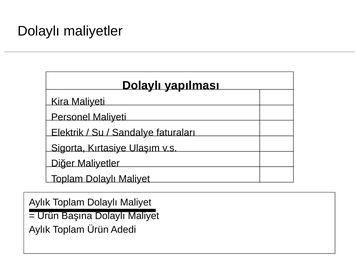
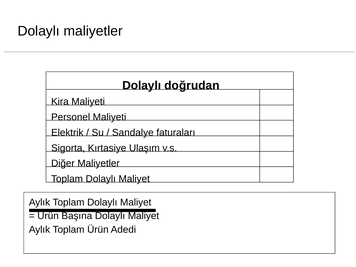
yapılması: yapılması -> doğrudan (192, 86)
